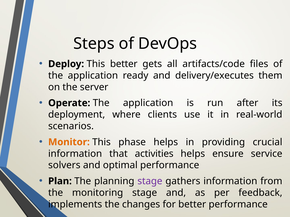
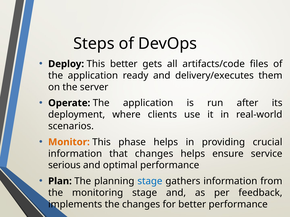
that activities: activities -> changes (154, 154)
solvers: solvers -> serious (64, 166)
stage colour: purple -> blue (150, 182)
